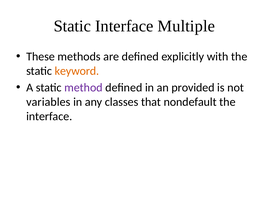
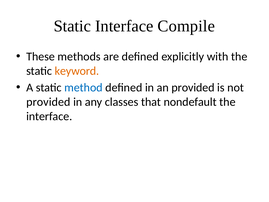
Multiple: Multiple -> Compile (186, 26)
method colour: purple -> blue (83, 88)
variables: variables -> provided (48, 102)
